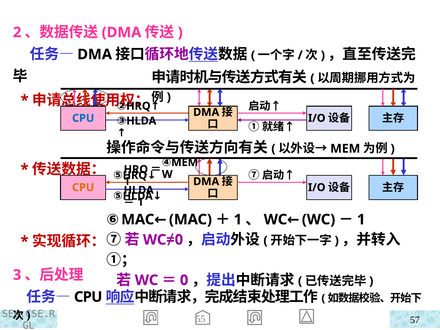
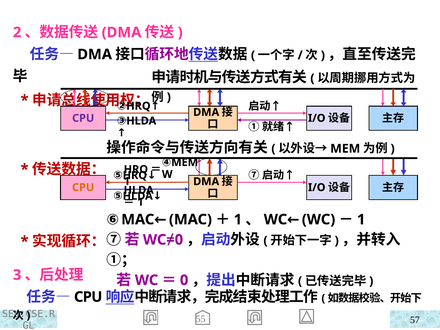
CPU colour: blue -> purple (83, 118)
